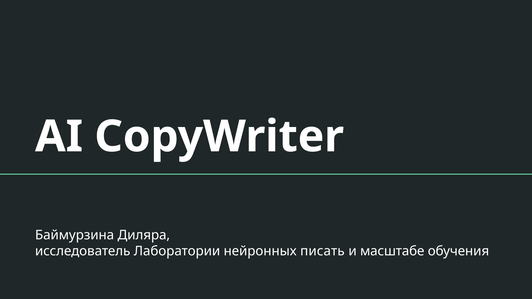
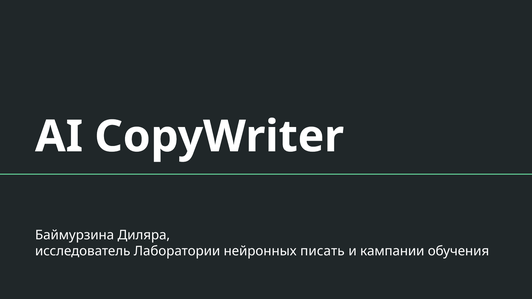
масштабе: масштабе -> кампании (392, 251)
